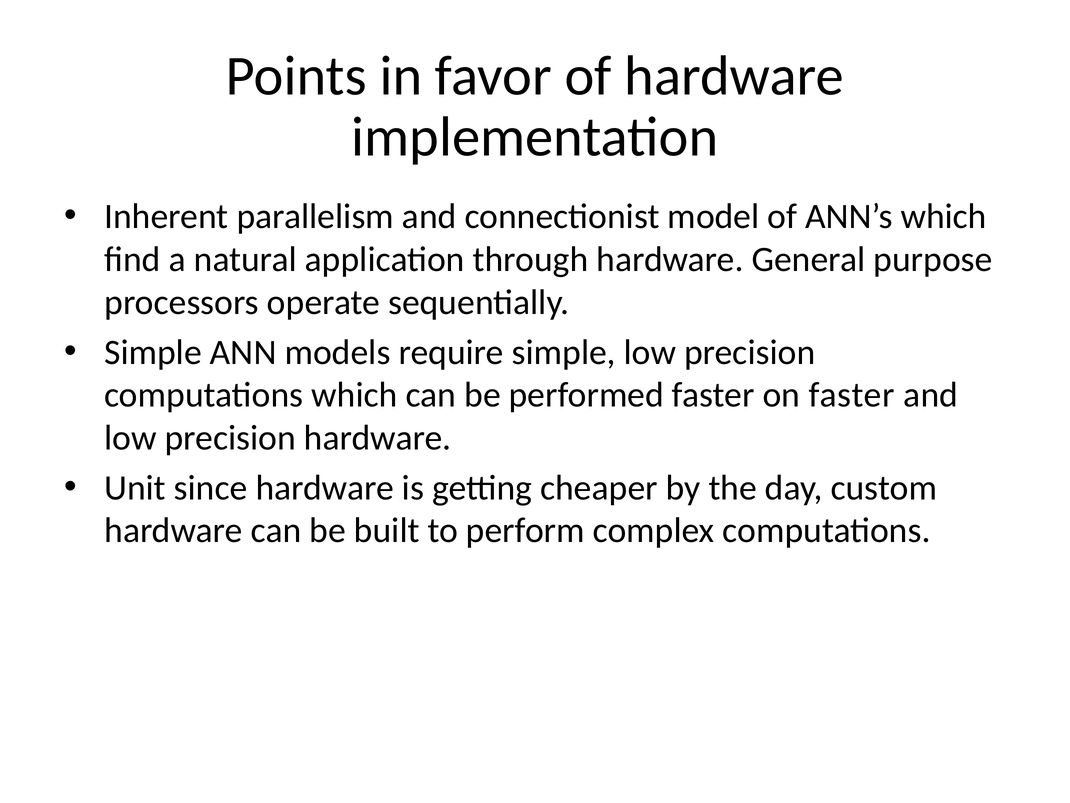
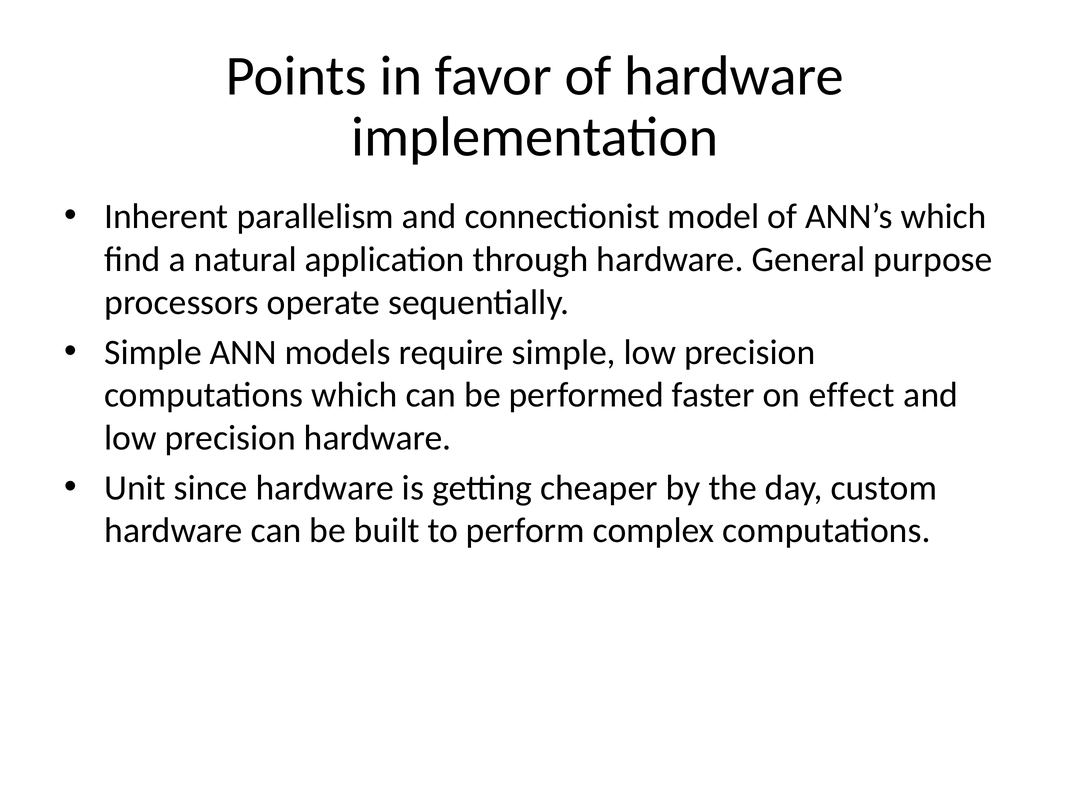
on faster: faster -> effect (852, 395)
